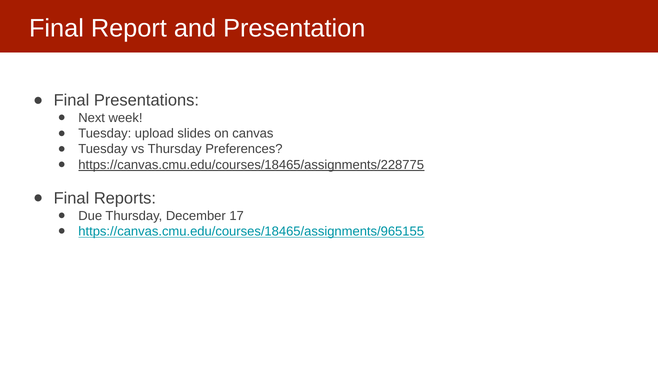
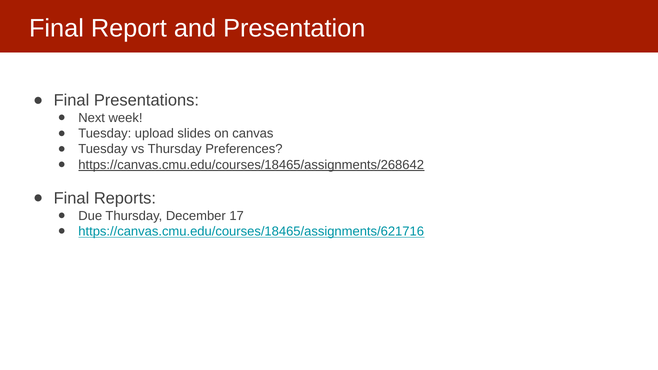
https://canvas.cmu.edu/courses/18465/assignments/228775: https://canvas.cmu.edu/courses/18465/assignments/228775 -> https://canvas.cmu.edu/courses/18465/assignments/268642 (251, 165)
https://canvas.cmu.edu/courses/18465/assignments/965155: https://canvas.cmu.edu/courses/18465/assignments/965155 -> https://canvas.cmu.edu/courses/18465/assignments/621716 (251, 231)
